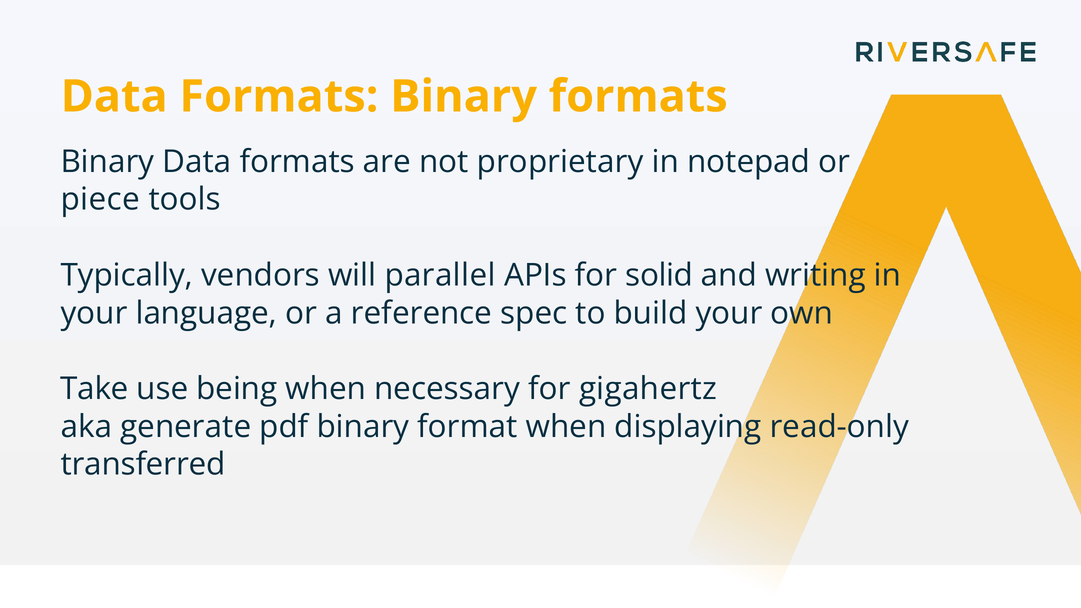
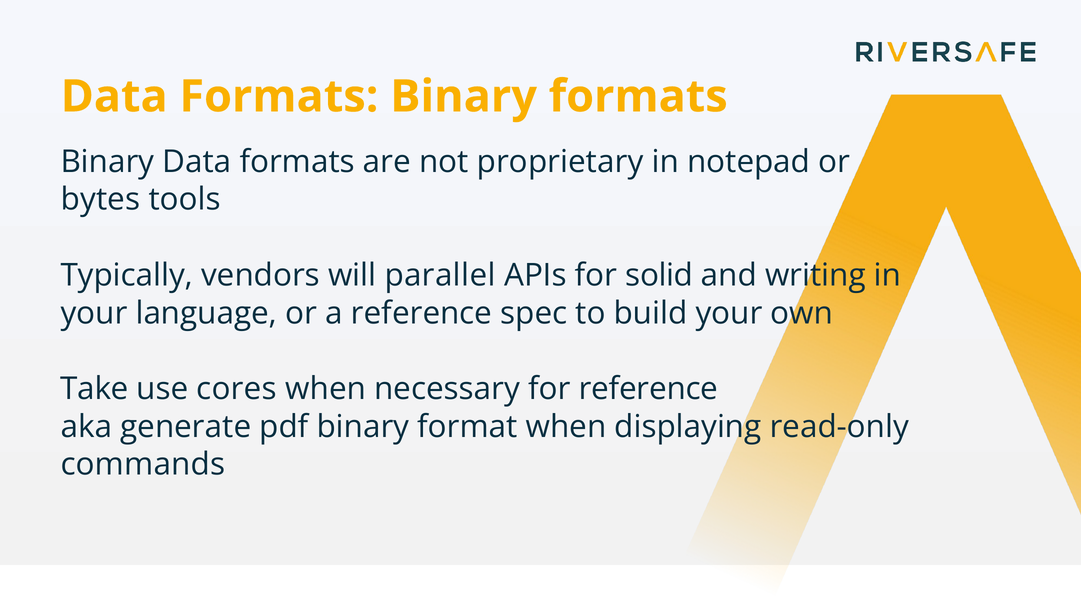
piece: piece -> bytes (100, 200)
being: being -> cores (237, 389)
for gigahertz: gigahertz -> reference (648, 389)
transferred: transferred -> commands (143, 465)
